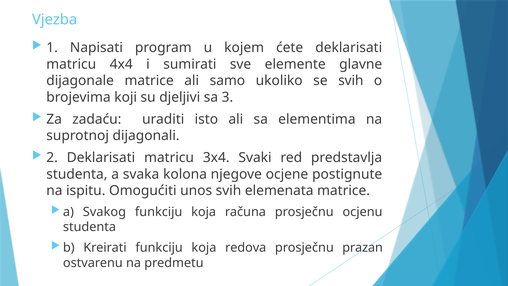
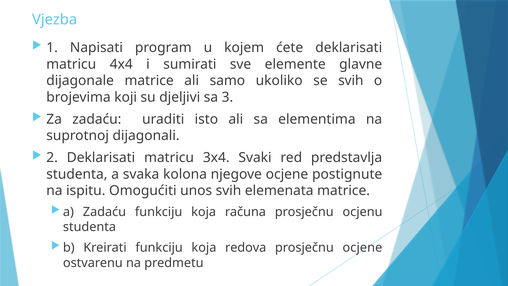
a Svakog: Svakog -> Zadaću (104, 212)
prosječnu prazan: prazan -> ocjene (362, 247)
